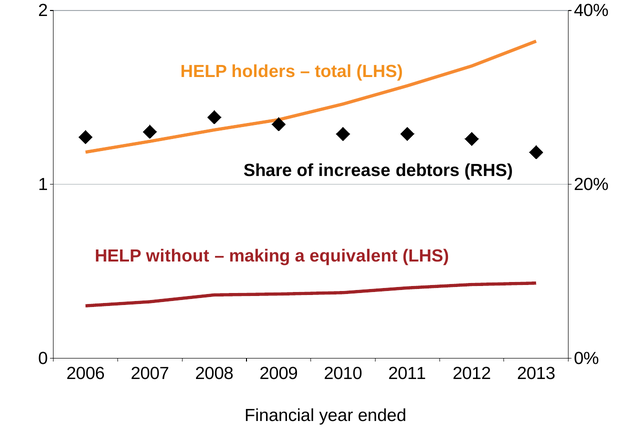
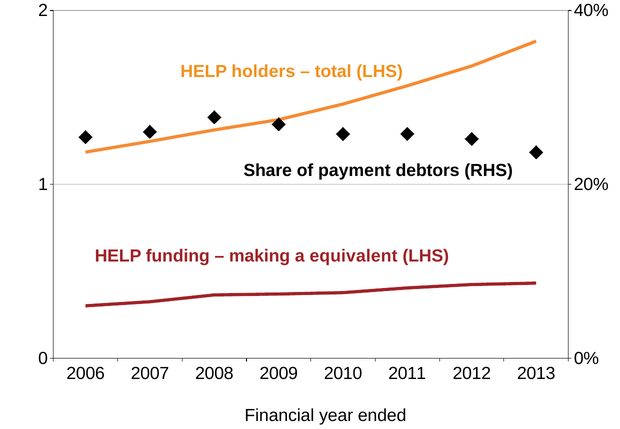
increase: increase -> payment (354, 171)
without: without -> funding (178, 256)
